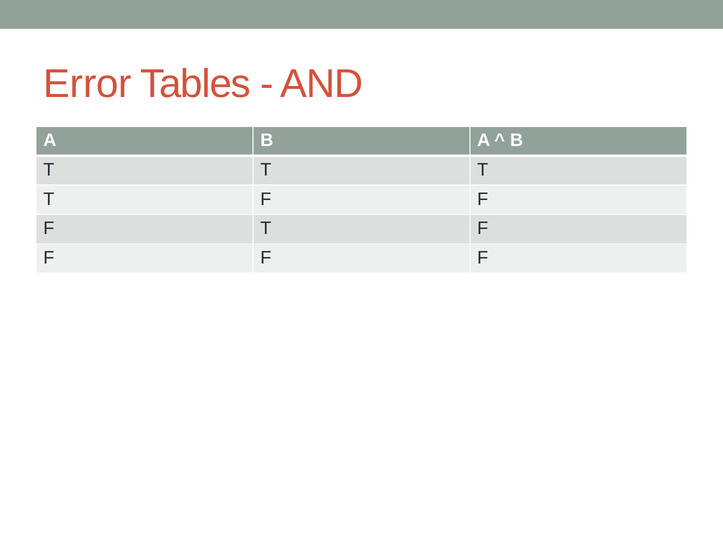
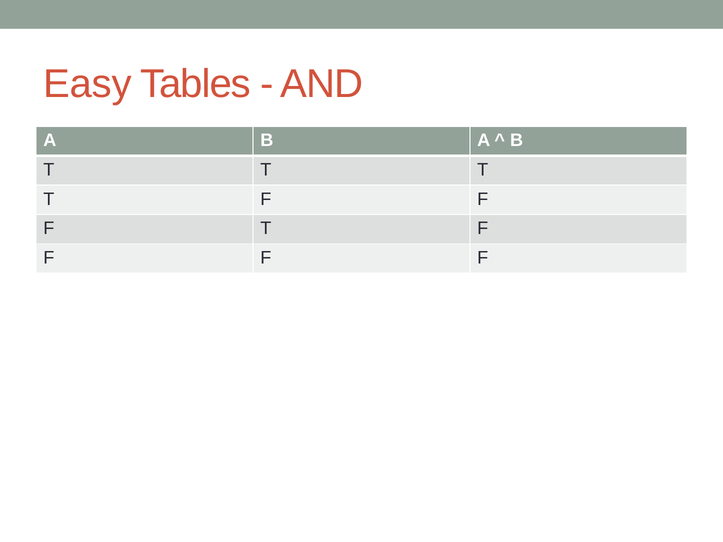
Error: Error -> Easy (88, 84)
